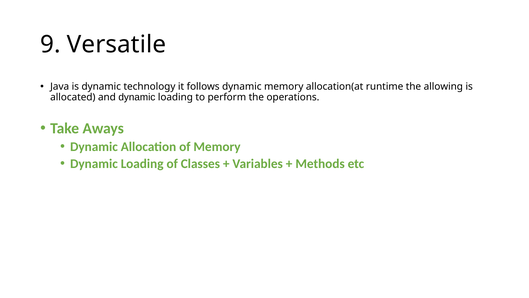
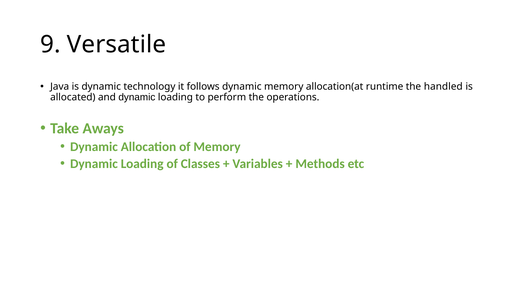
allowing: allowing -> handled (443, 86)
